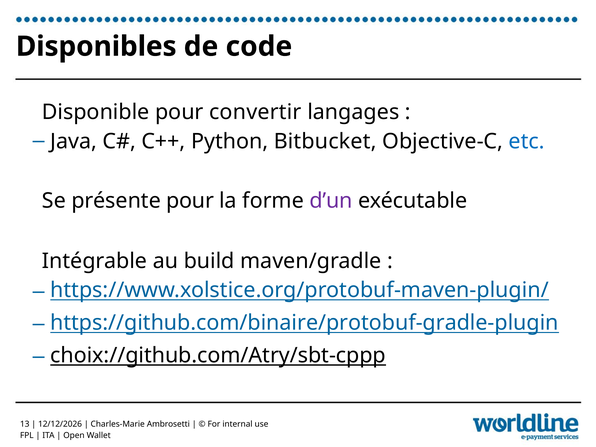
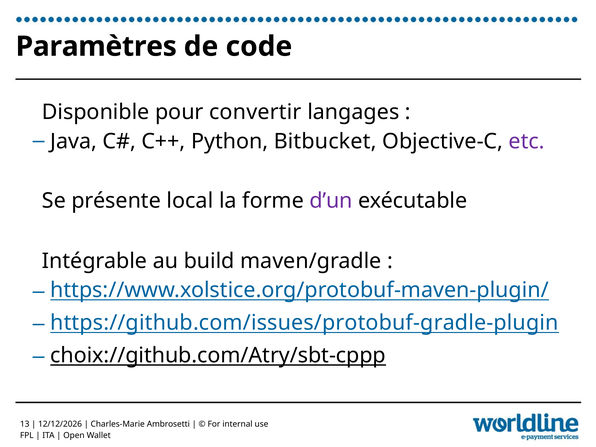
Disponibles: Disponibles -> Paramètres (96, 46)
etc colour: blue -> purple (527, 141)
présente pour: pour -> local (190, 201)
https://github.com/binaire/protobuf-gradle-plugin: https://github.com/binaire/protobuf-gradle-plugin -> https://github.com/issues/protobuf-gradle-plugin (304, 323)
